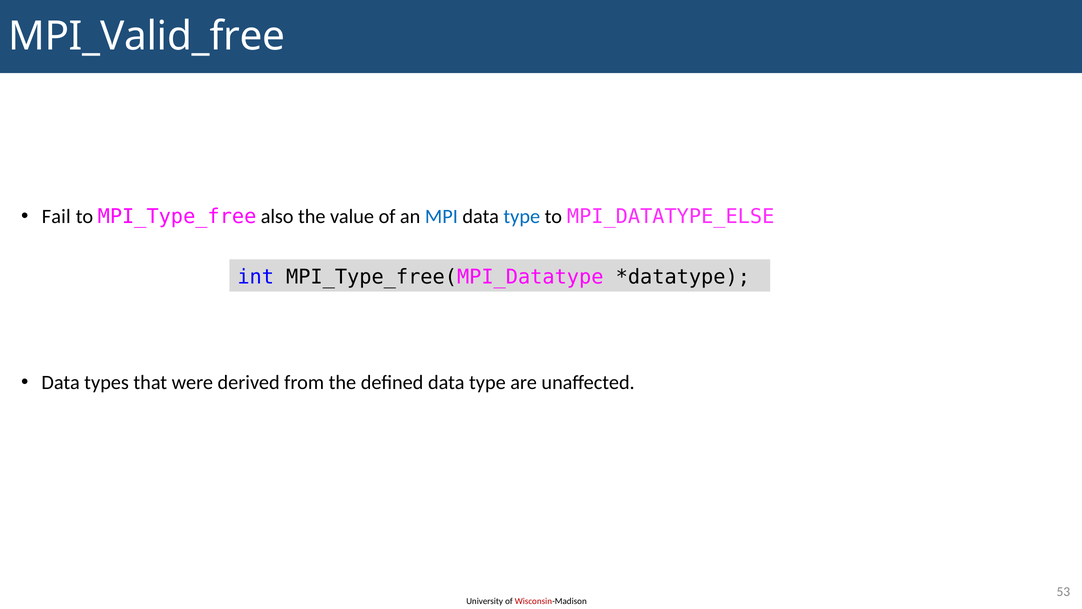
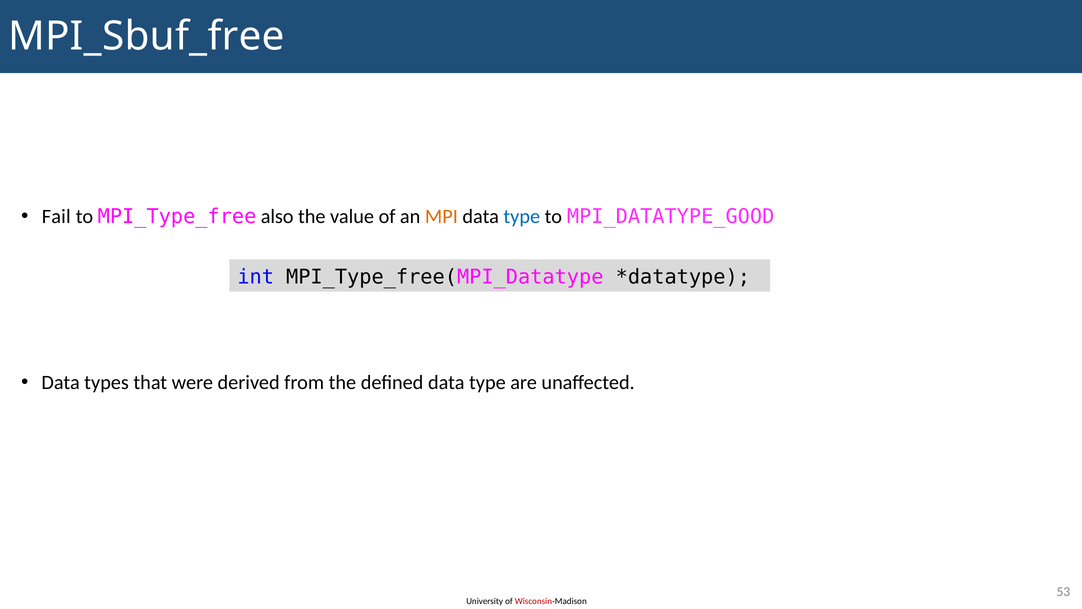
MPI_Valid_free: MPI_Valid_free -> MPI_Sbuf_free (146, 36)
MPI colour: blue -> orange (441, 216)
MPI_DATATYPE_ELSE: MPI_DATATYPE_ELSE -> MPI_DATATYPE_GOOD (671, 216)
